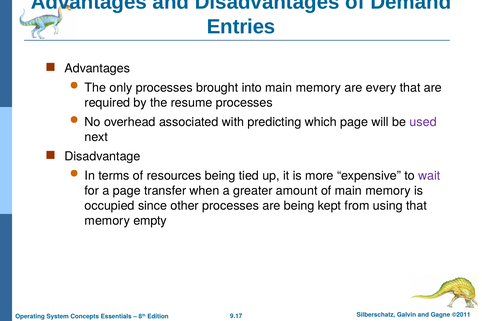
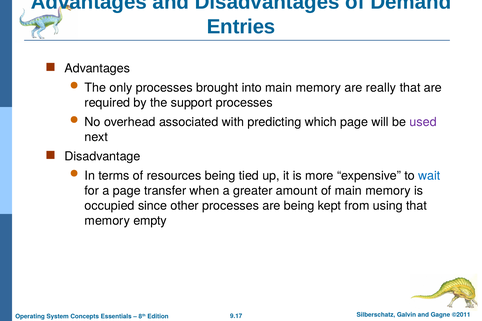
every: every -> really (381, 88)
resume: resume -> support (192, 103)
wait colour: purple -> blue (429, 176)
